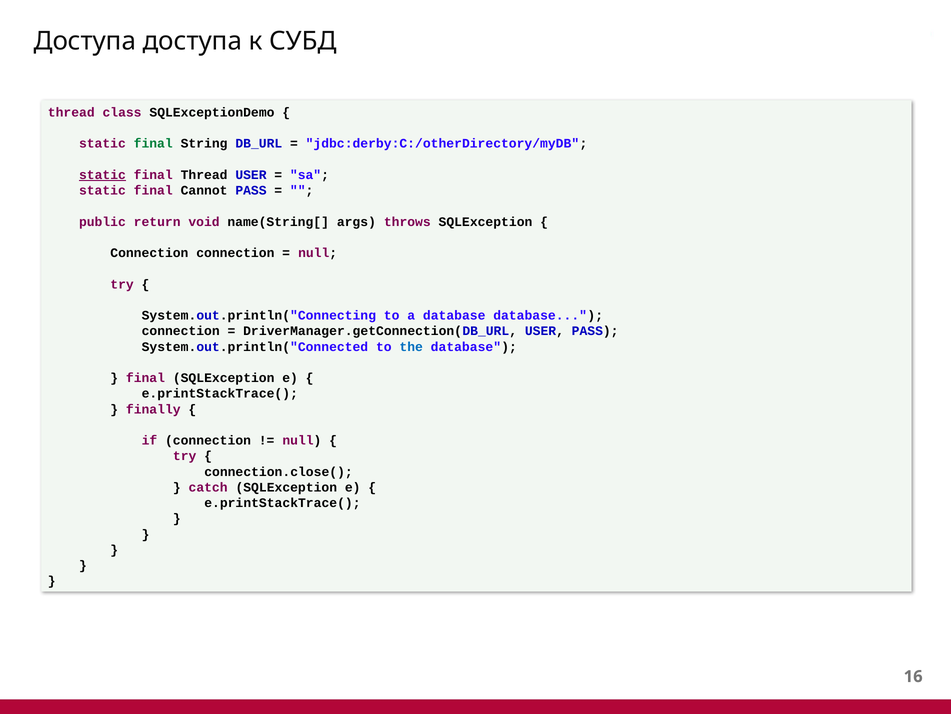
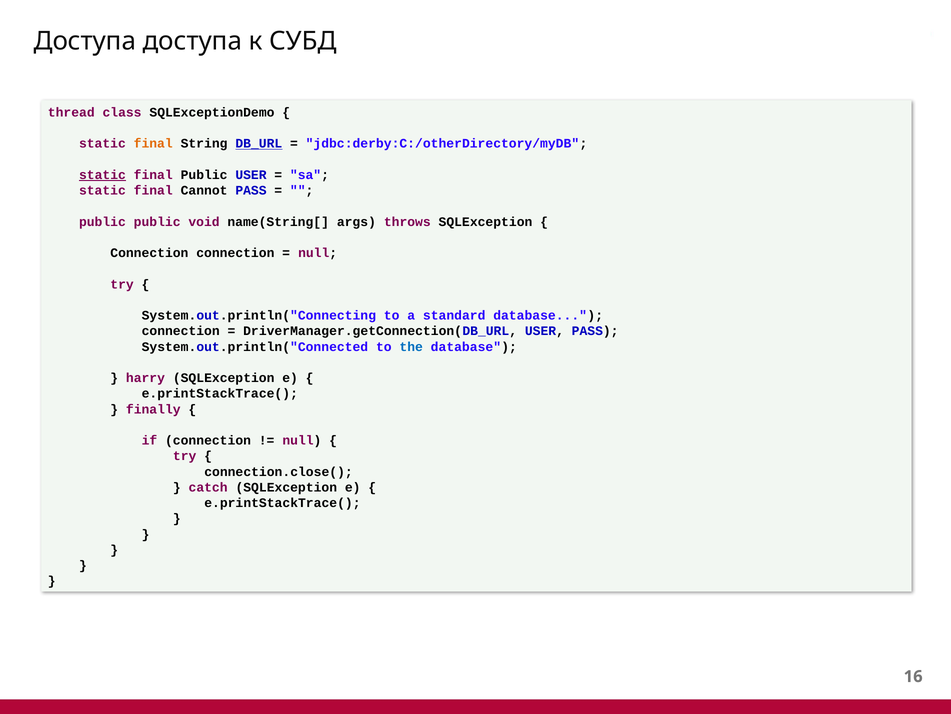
final colour: green -> orange (153, 143)
DB_URL underline: none -> present (259, 143)
final Thread: Thread -> Public (204, 175)
public return: return -> public (157, 221)
a database: database -> standard (454, 315)
final: final -> harry (145, 378)
